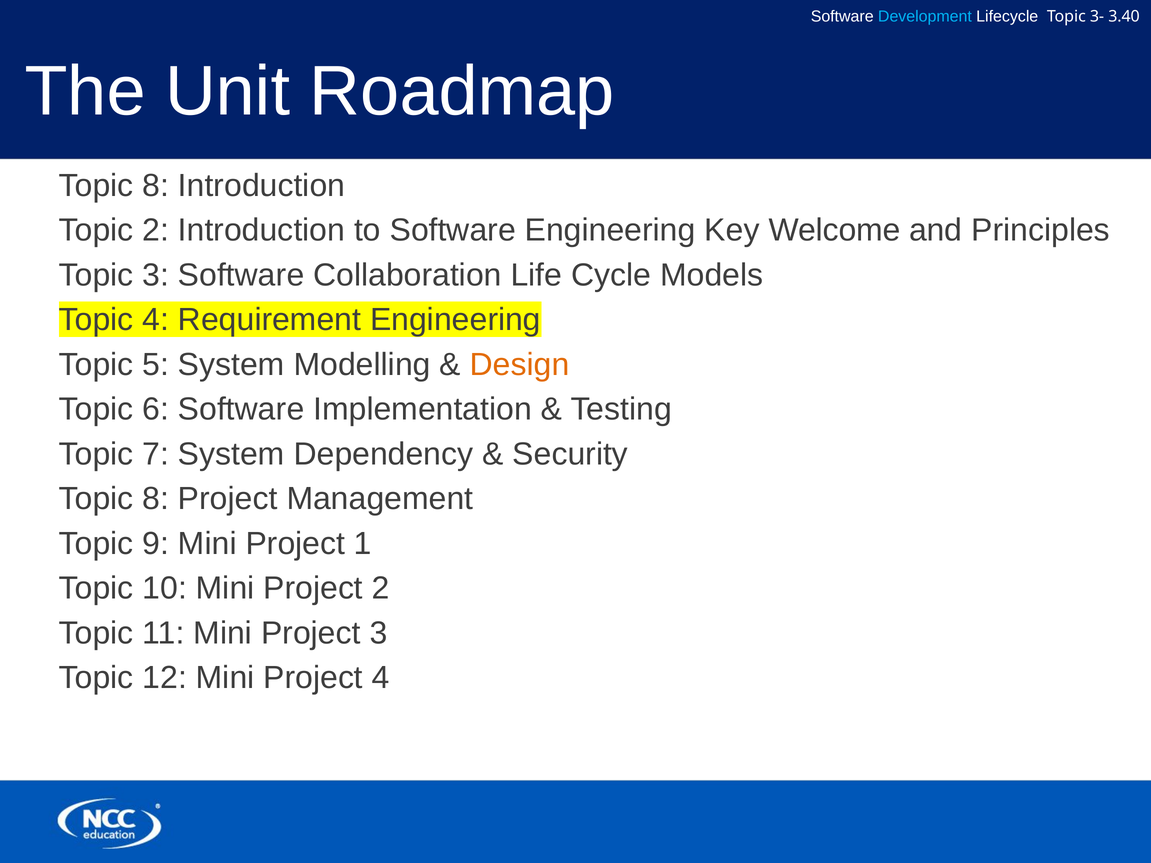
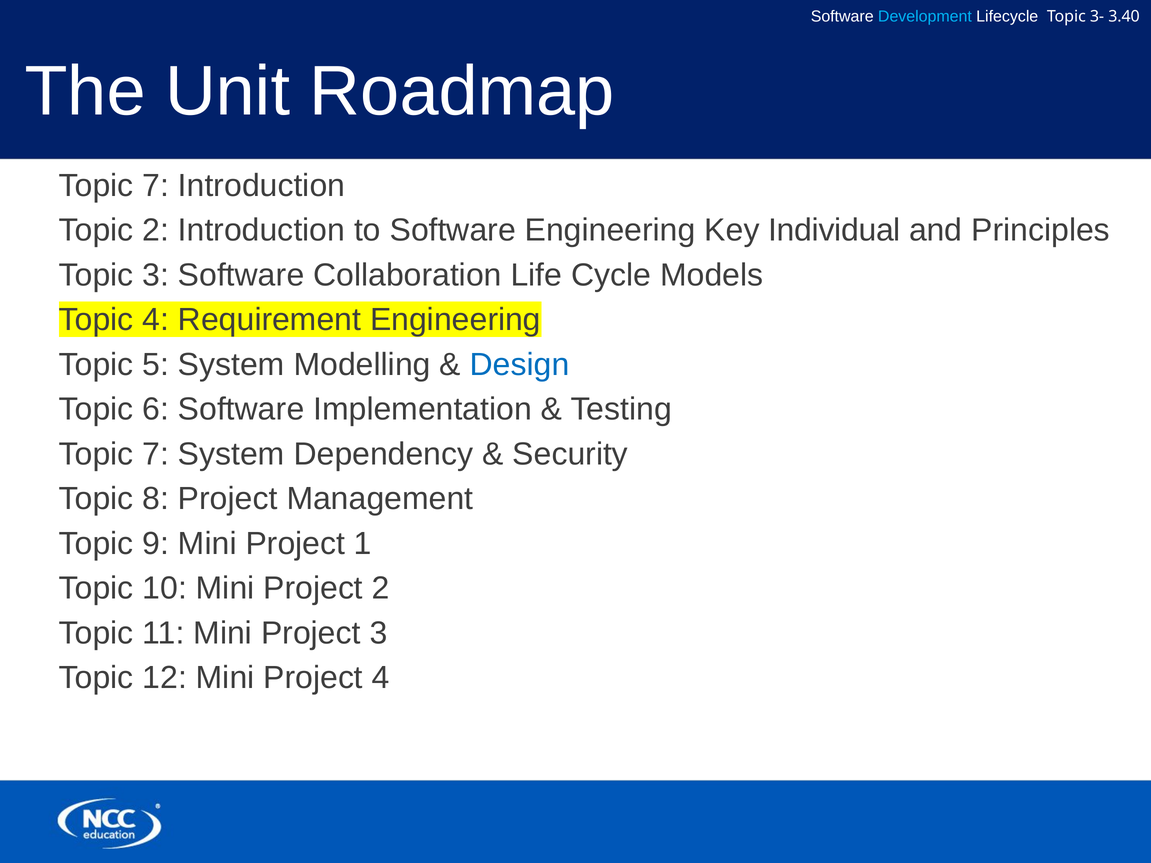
8: 8 -> 7 (156, 186)
Welcome: Welcome -> Individual (834, 230)
Design colour: orange -> blue (520, 365)
